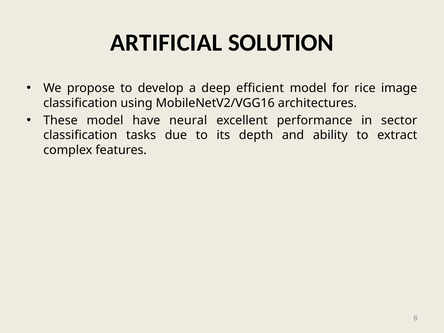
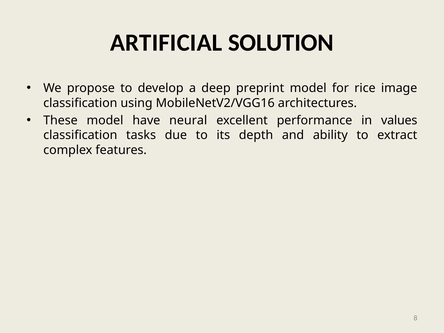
efficient: efficient -> preprint (260, 88)
sector: sector -> values (399, 120)
